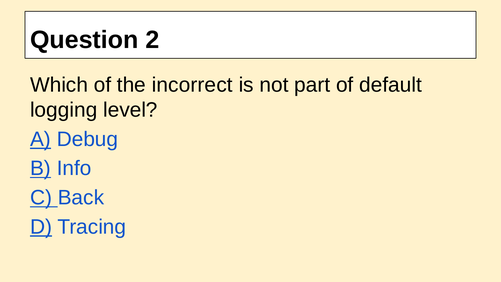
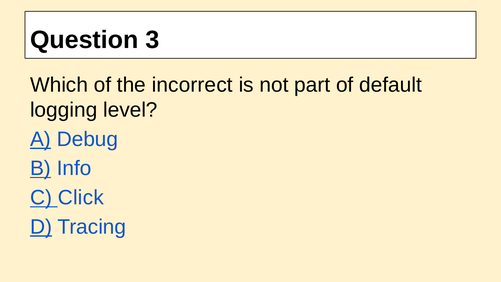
2: 2 -> 3 (152, 40)
Back: Back -> Click (81, 197)
